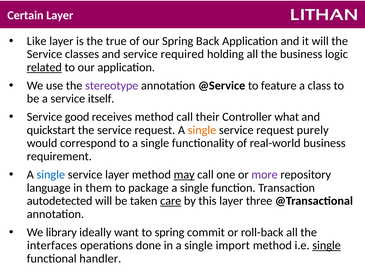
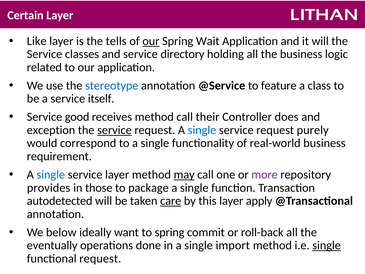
true: true -> tells (116, 41)
our underline: none -> present (151, 41)
Back: Back -> Wait (208, 41)
required: required -> directory (182, 54)
related underline: present -> none (44, 67)
stereotype colour: purple -> blue (112, 85)
what: what -> does (287, 117)
quickstart: quickstart -> exception (51, 130)
service underline: none -> present (114, 130)
single colour: orange -> blue (202, 130)
language: language -> provides (49, 188)
them: them -> those (99, 188)
three: three -> apply (259, 201)
library: library -> below (61, 232)
interfaces: interfaces -> eventually (52, 245)
functional handler: handler -> request (100, 258)
